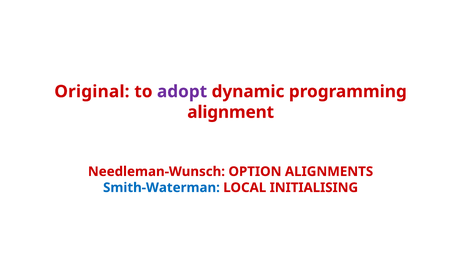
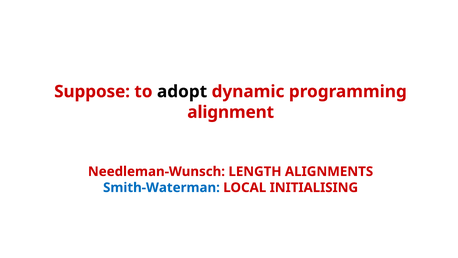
Original: Original -> Suppose (92, 91)
adopt colour: purple -> black (182, 91)
OPTION: OPTION -> LENGTH (255, 171)
